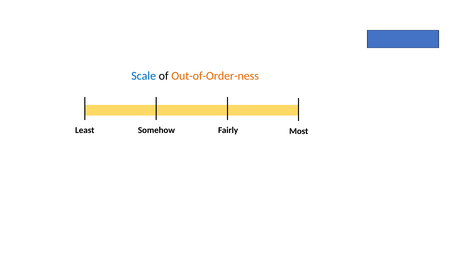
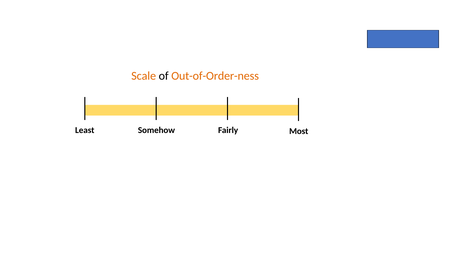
Scale colour: blue -> orange (144, 76)
